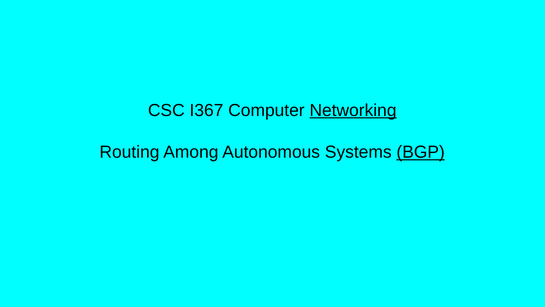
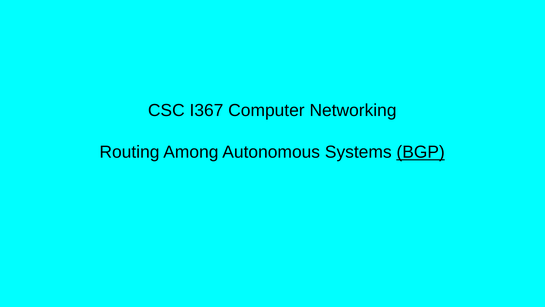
Networking underline: present -> none (353, 110)
